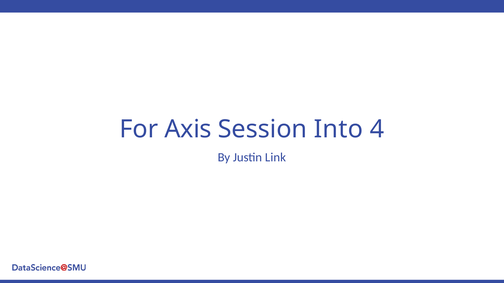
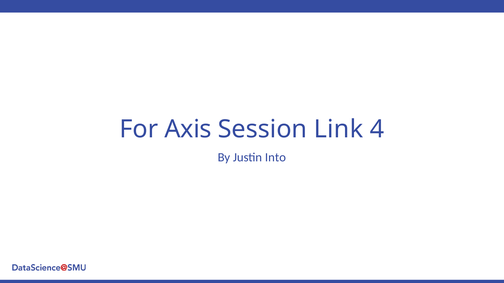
Into: Into -> Link (338, 129)
Link: Link -> Into (275, 158)
